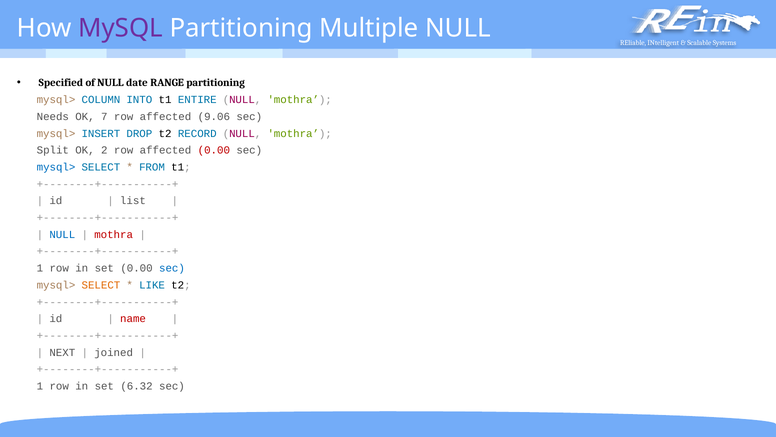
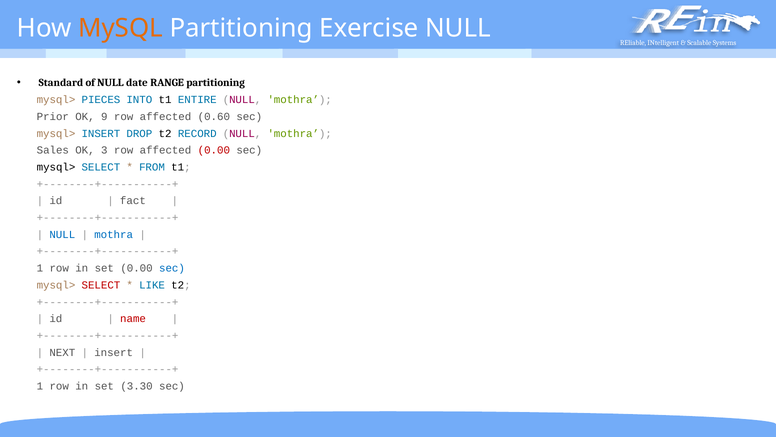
MySQL colour: purple -> orange (121, 28)
Multiple: Multiple -> Exercise (369, 28)
Specified: Specified -> Standard (61, 83)
COLUMN: COLUMN -> PIECES (101, 100)
Needs: Needs -> Prior (53, 116)
7: 7 -> 9 (104, 116)
9.06: 9.06 -> 0.60 (214, 116)
Split: Split -> Sales (53, 150)
2: 2 -> 3 (104, 150)
mysql> colour: blue -> black (56, 167)
list: list -> fact (133, 201)
mothra colour: red -> blue (114, 234)
SELECT colour: orange -> red (101, 285)
joined: joined -> insert (114, 352)
6.32: 6.32 -> 3.30 (137, 386)
